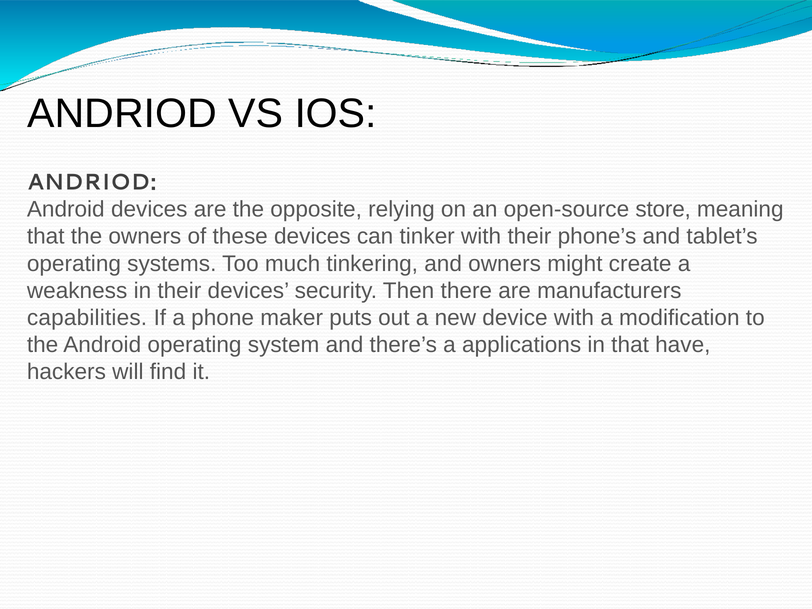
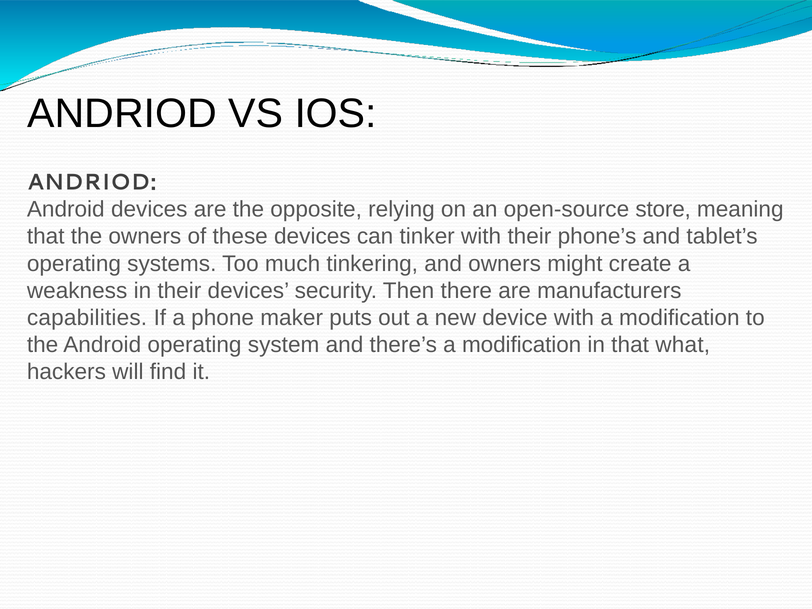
there’s a applications: applications -> modification (522, 345)
have: have -> what (683, 345)
